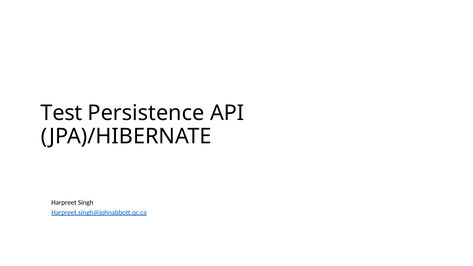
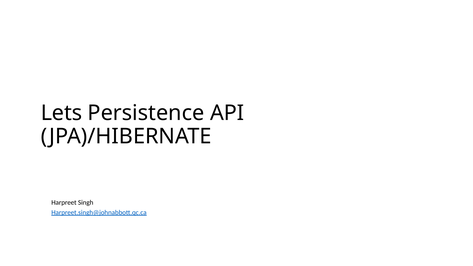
Test: Test -> Lets (61, 113)
